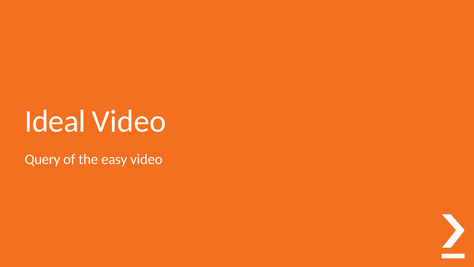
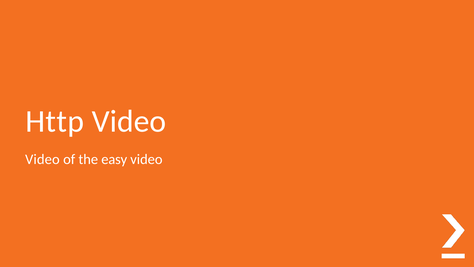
Ideal: Ideal -> Http (55, 121)
Query: Query -> Video (42, 159)
